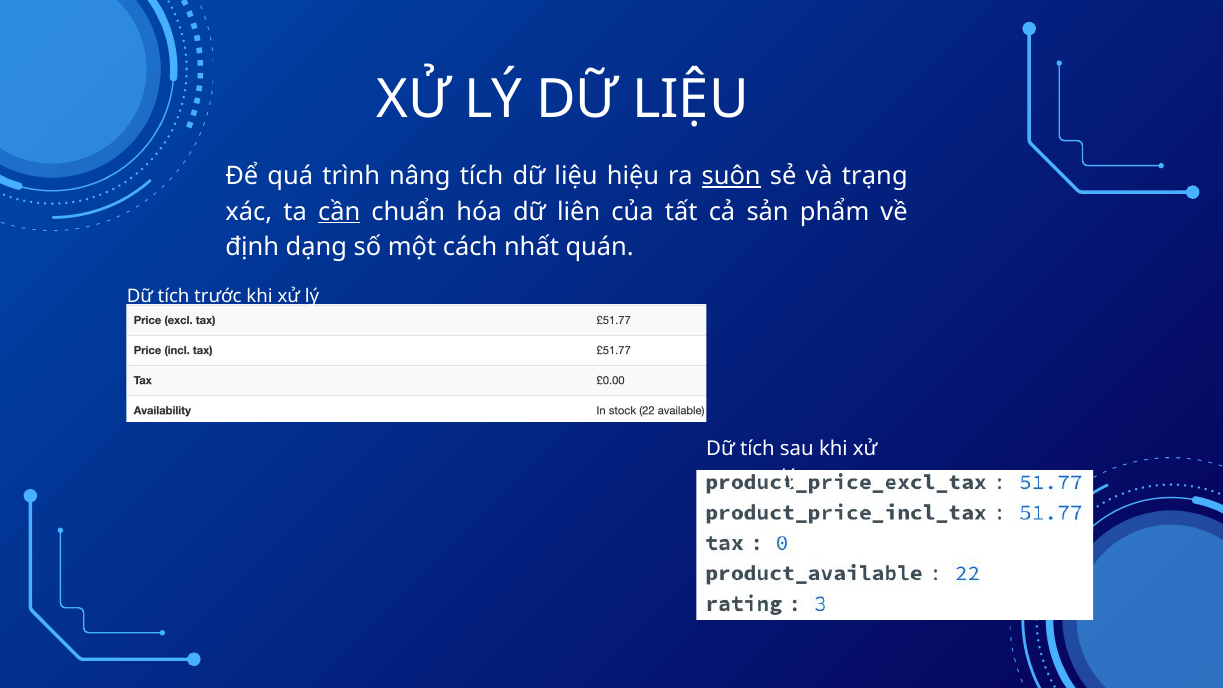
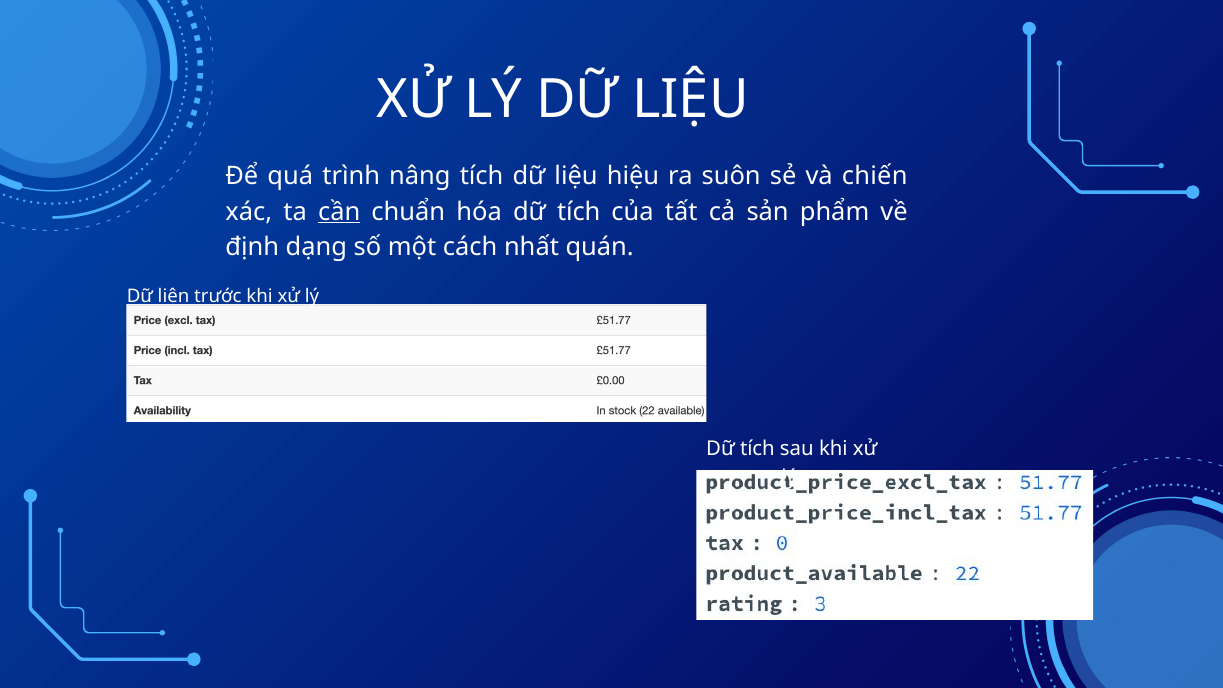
suôn underline: present -> none (731, 176)
trạng: trạng -> chiến (875, 176)
hóa dữ liên: liên -> tích (579, 212)
tích: tích -> liên (174, 296)
